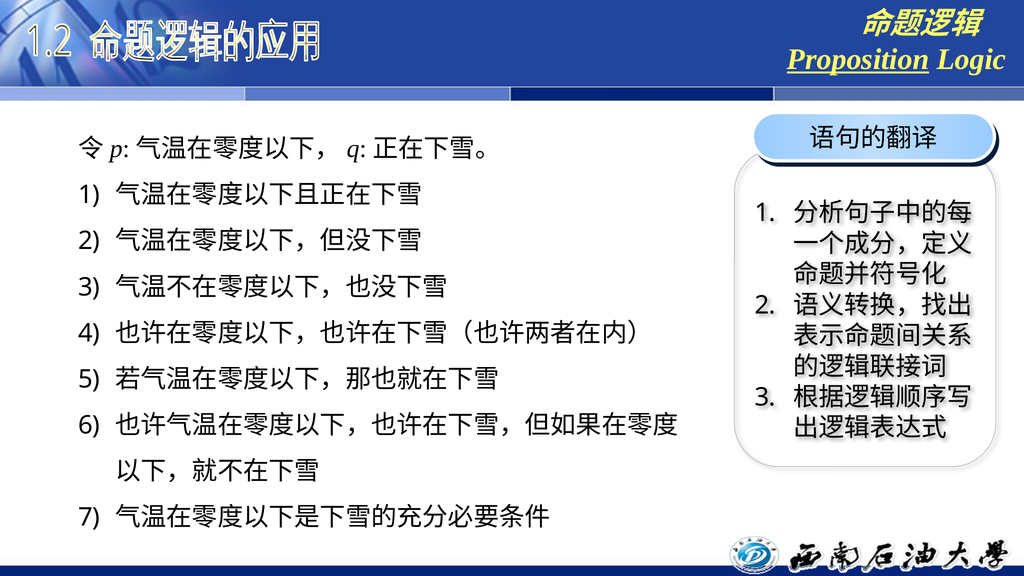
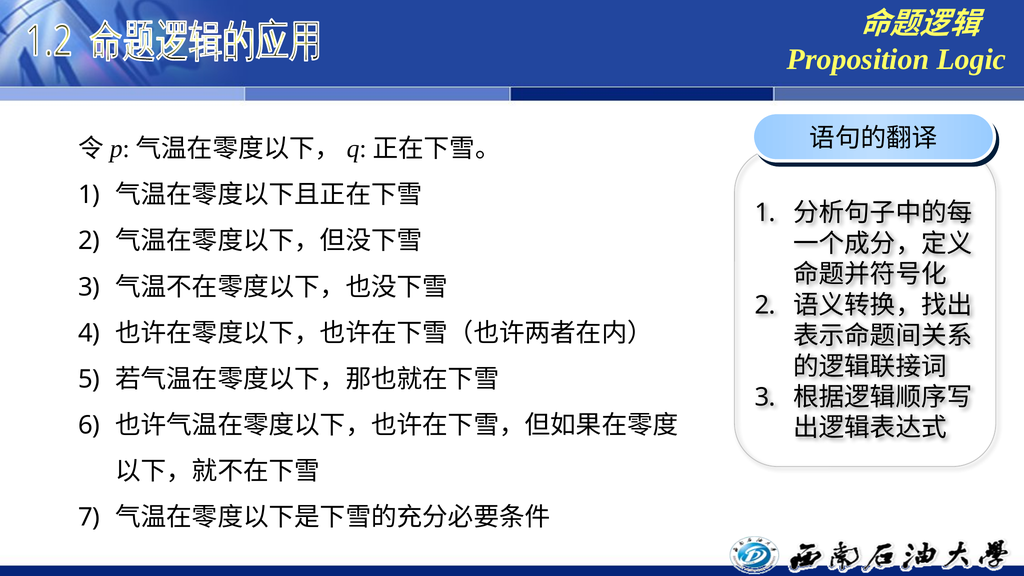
Proposition underline: present -> none (858, 60)
